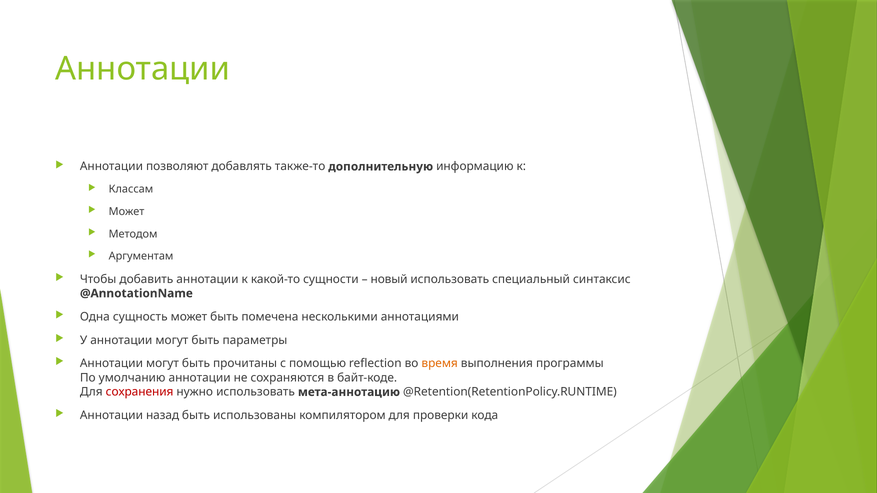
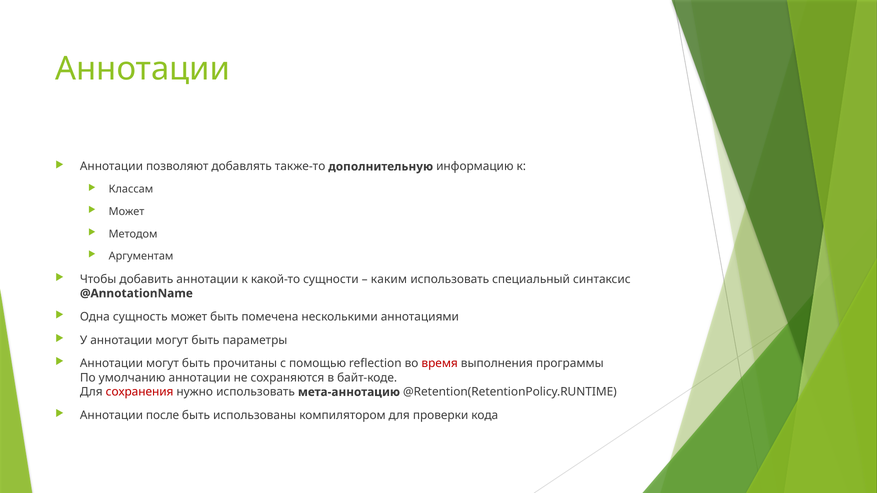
новый: новый -> каким (389, 279)
время colour: orange -> red (440, 364)
назад: назад -> после (163, 416)
